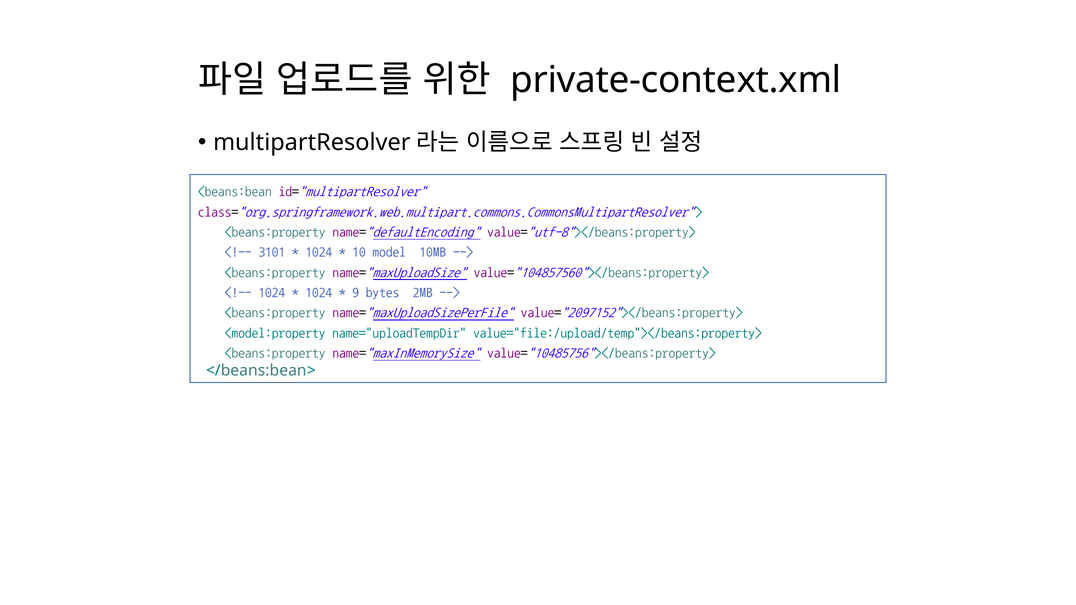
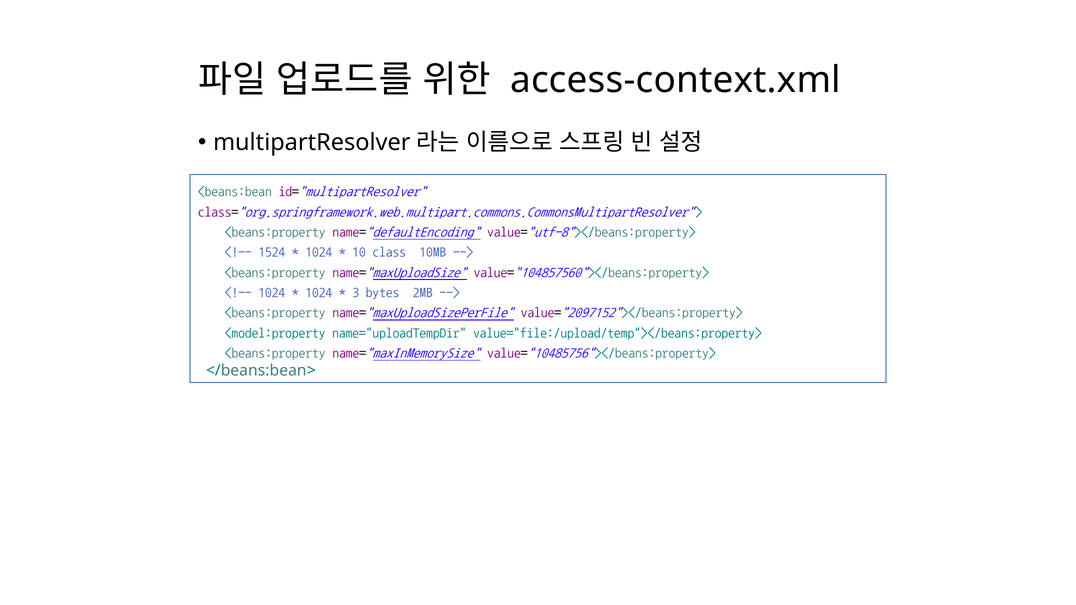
private-context.xml: private-context.xml -> access-context.xml (676, 80)
3101: 3101 -> 1524 (272, 252)
model: model -> class (389, 252)
9: 9 -> 3 (356, 292)
